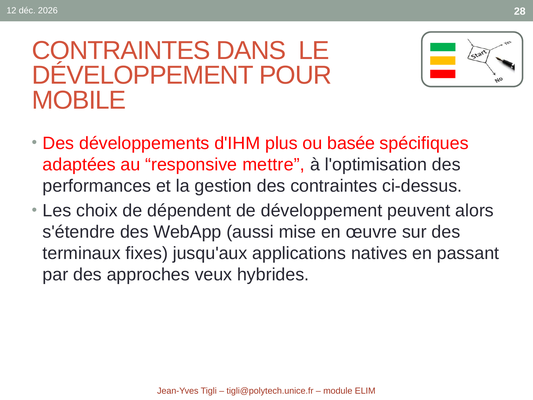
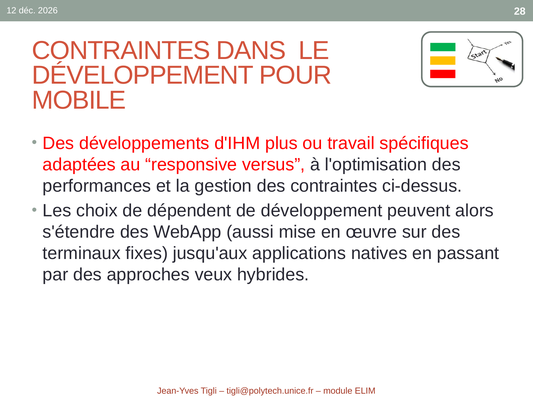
basée: basée -> travail (351, 143)
mettre: mettre -> versus (274, 164)
